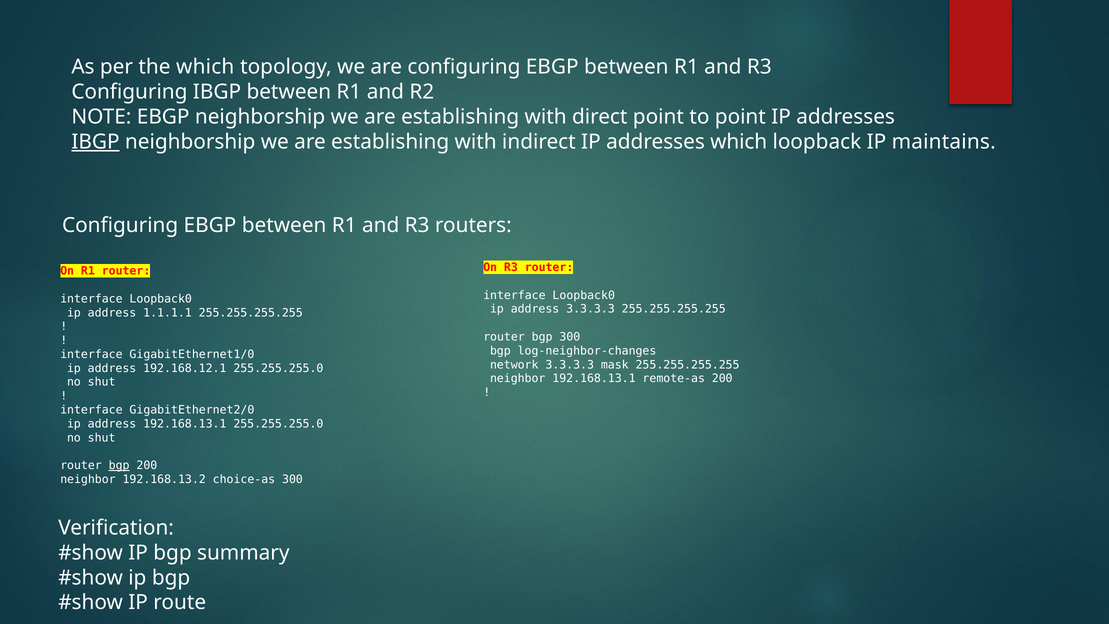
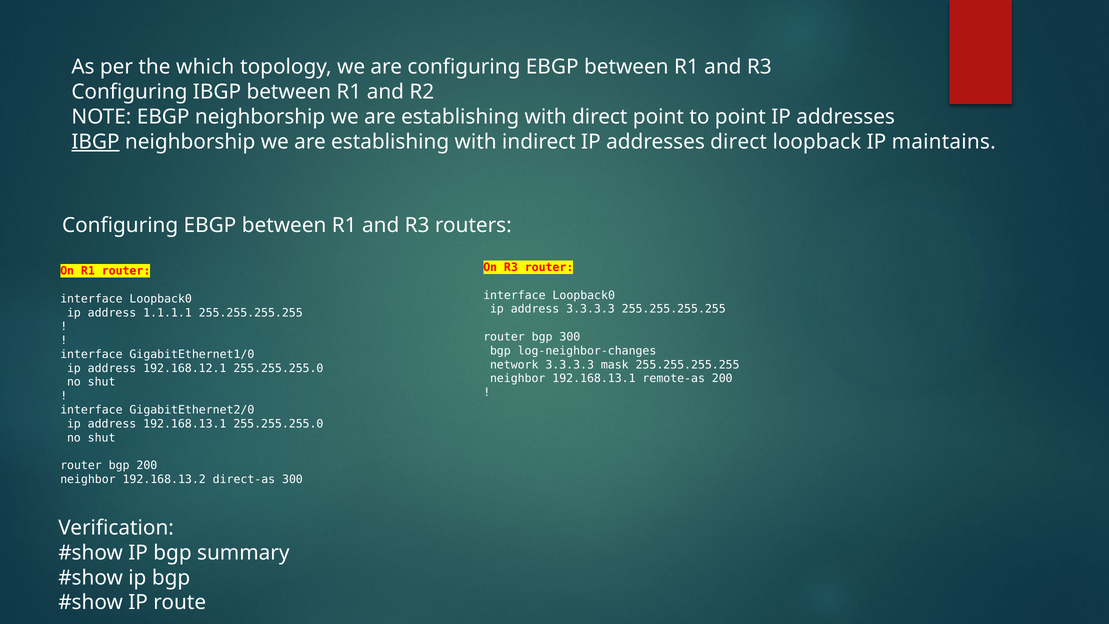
addresses which: which -> direct (739, 142)
bgp underline: present -> none (119, 465)
choice-as: choice-as -> direct-as (244, 479)
